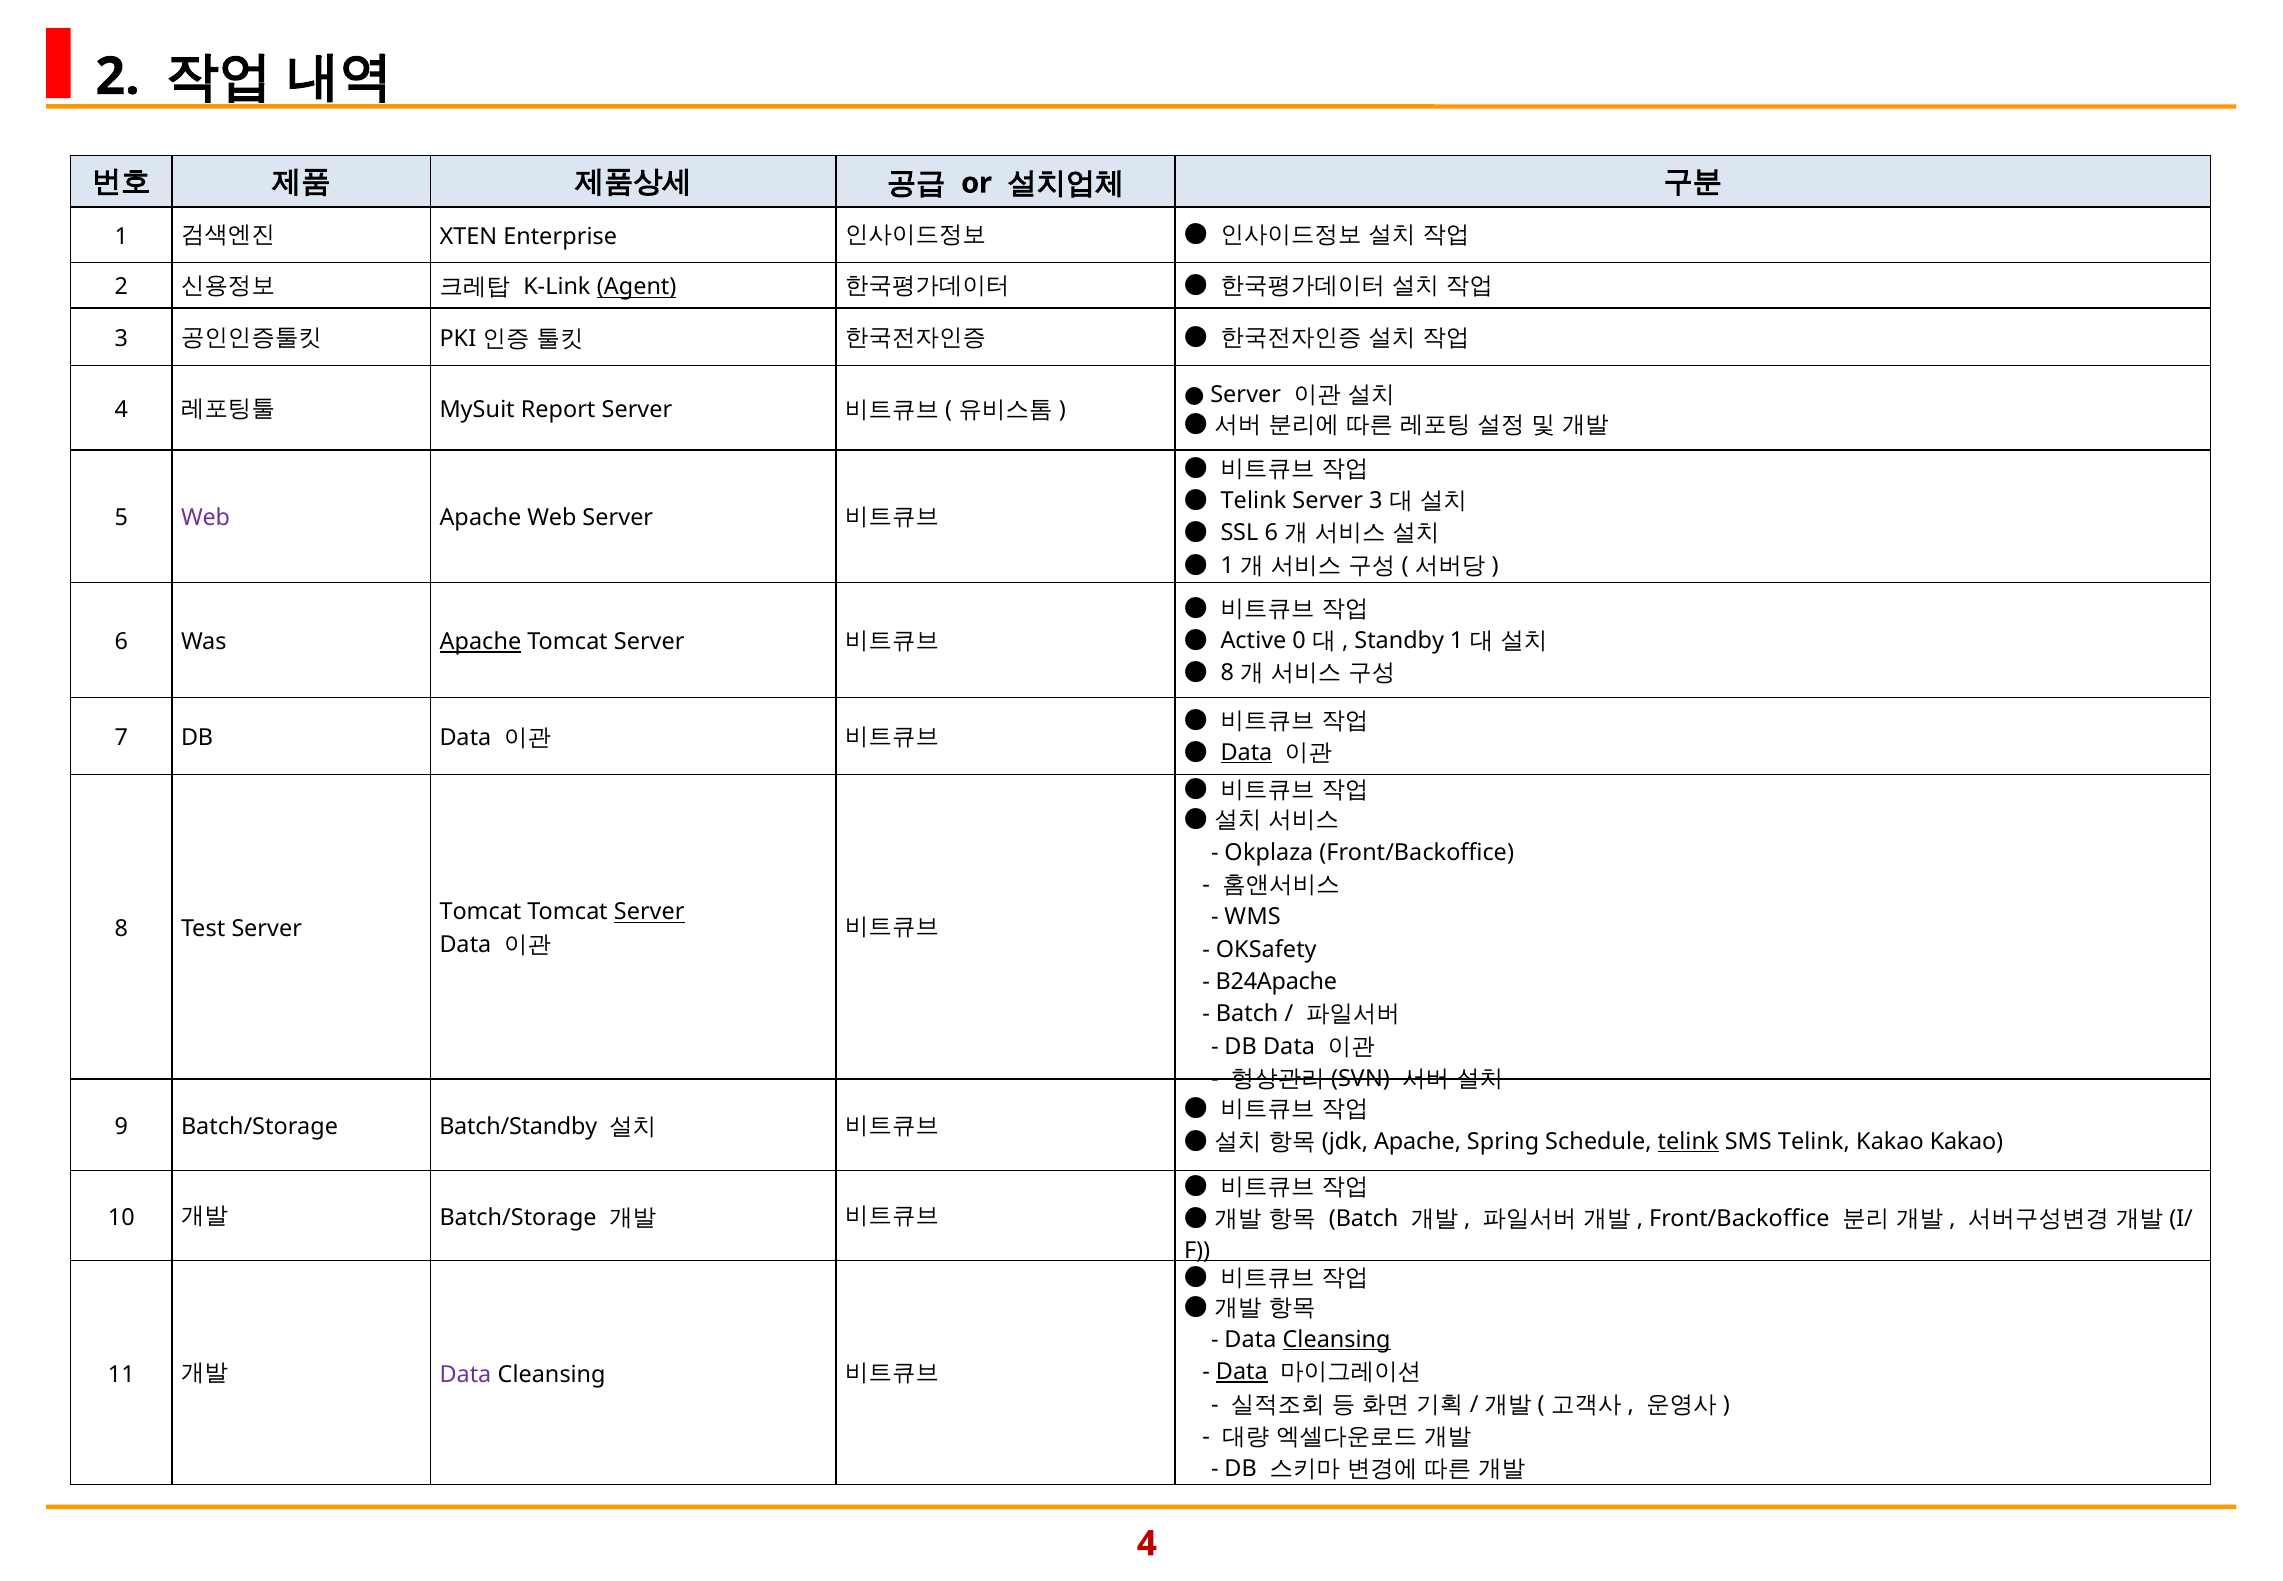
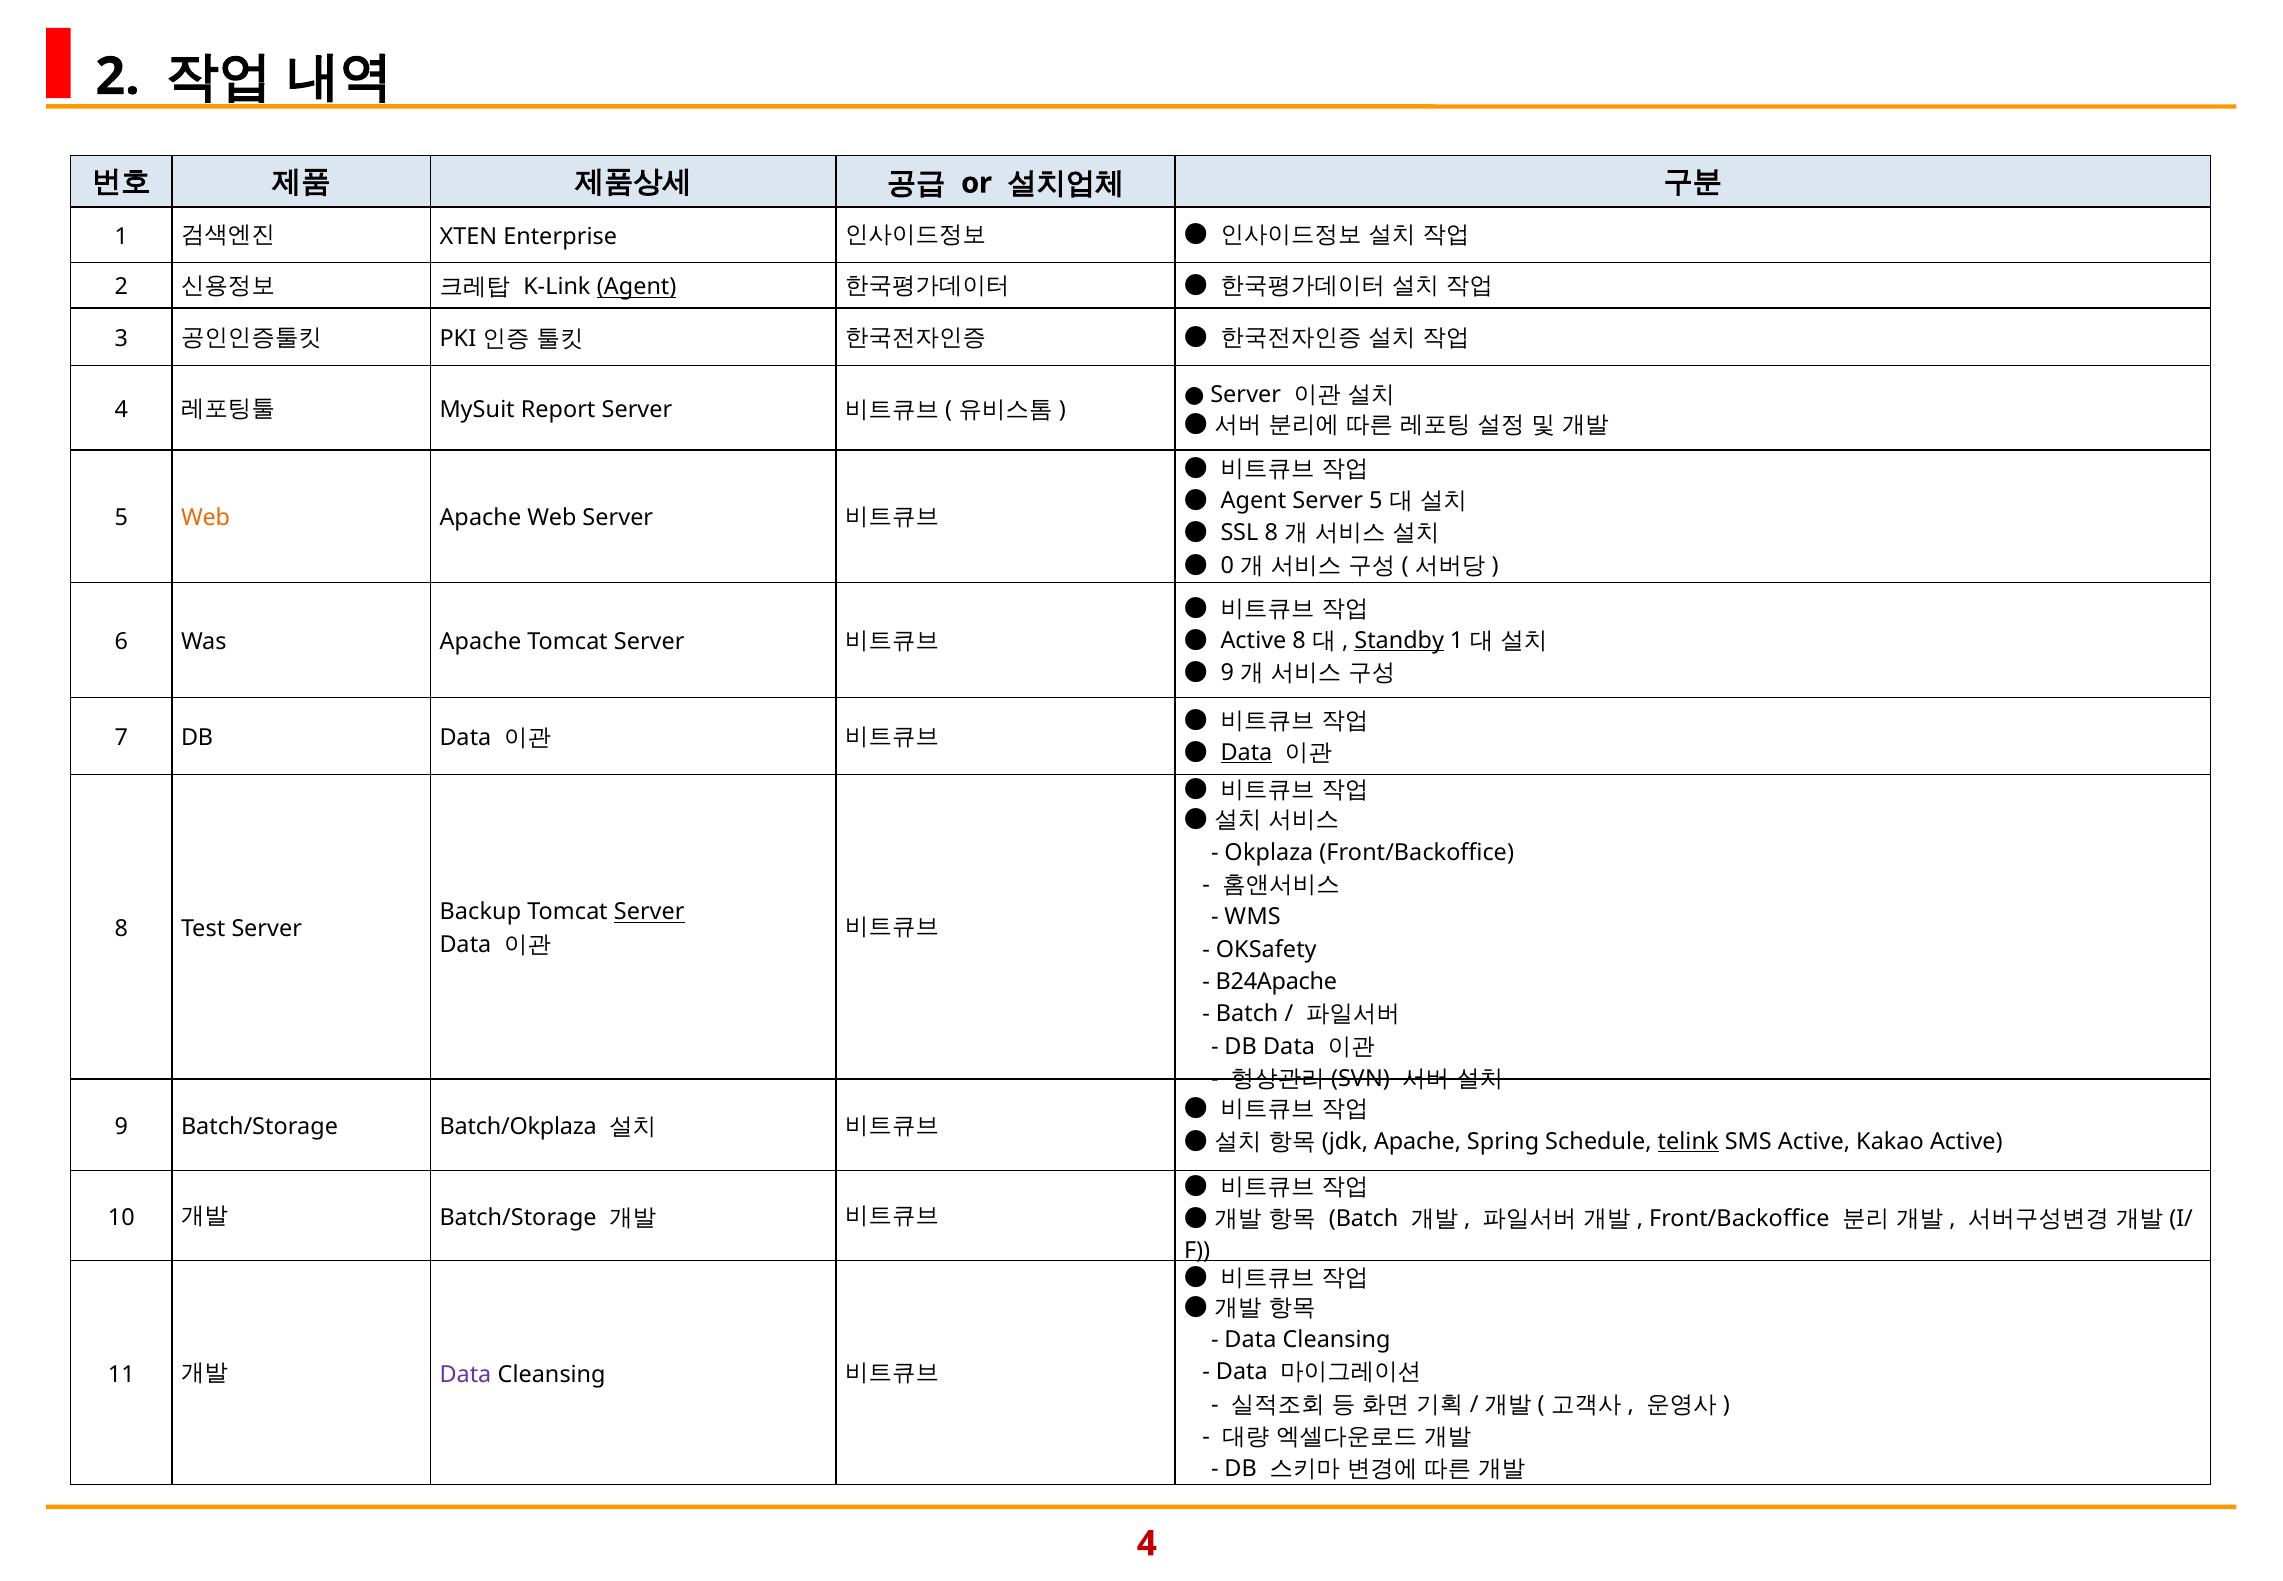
Telink: Telink -> Agent (1253, 501)
Server 3: 3 -> 5 (1376, 501)
Web colour: purple -> orange (206, 518)
SSL 6: 6 -> 8 (1271, 533)
1: 1 -> 0 (1227, 565)
Active 0: 0 -> 8 (1299, 640)
Standby underline: none -> present (1399, 640)
Apache underline: present -> none (480, 642)
8: 8 -> 9 (1227, 673)
Tomcat: Tomcat -> Backup (480, 912)
Batch/Standby: Batch/Standby -> Batch/Okplaza (518, 1126)
SMS Telink: Telink -> Active (1814, 1141)
Kakao Kakao: Kakao -> Active (1966, 1141)
Cleansing underline: present -> none (1337, 1339)
Data underline: present -> none (1242, 1372)
